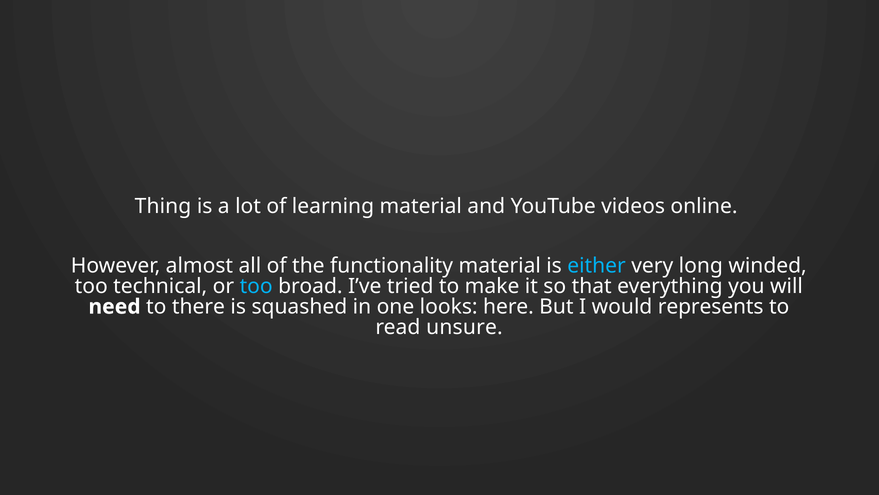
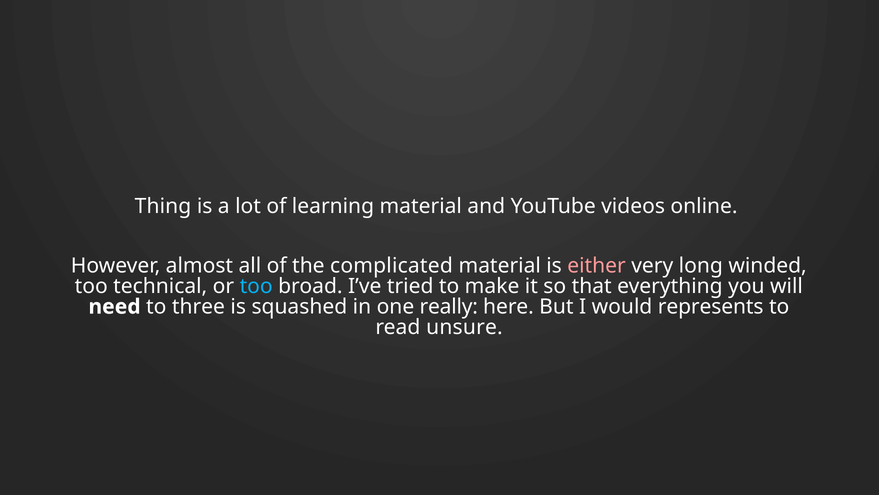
functionality: functionality -> complicated (391, 265)
either colour: light blue -> pink (597, 265)
there: there -> three (198, 306)
looks: looks -> really (449, 306)
